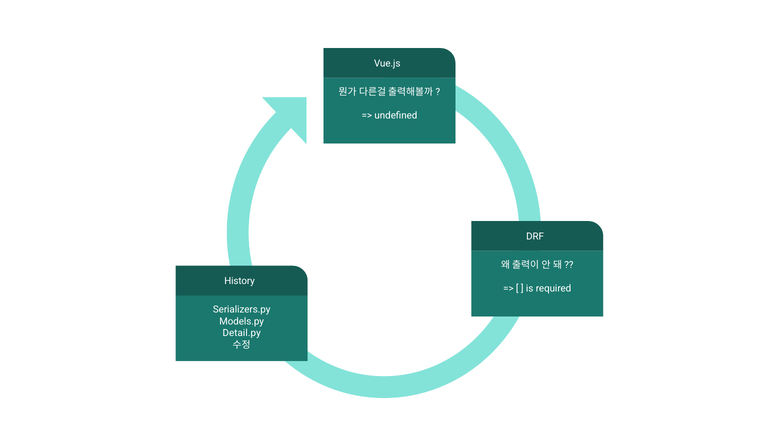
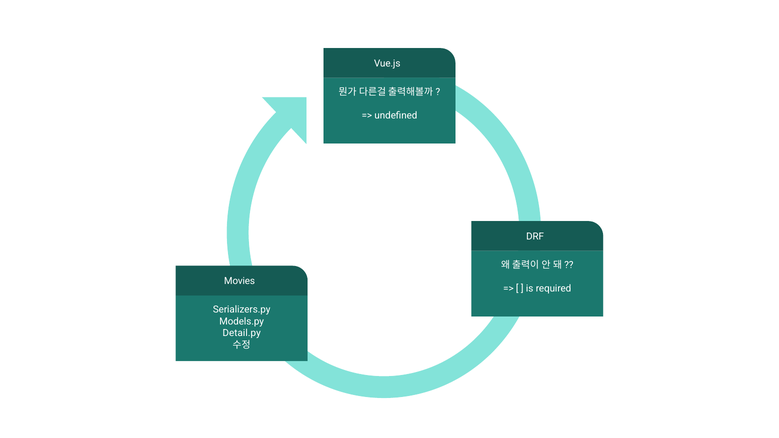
History: History -> Movies (240, 281)
